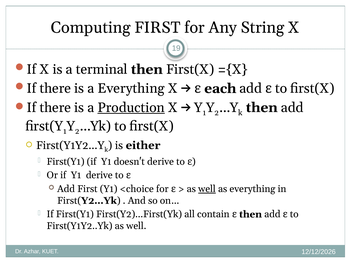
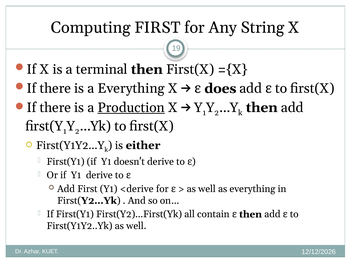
each: each -> does (220, 89)
<choice: <choice -> <derive (137, 189)
well underline: present -> none (207, 189)
